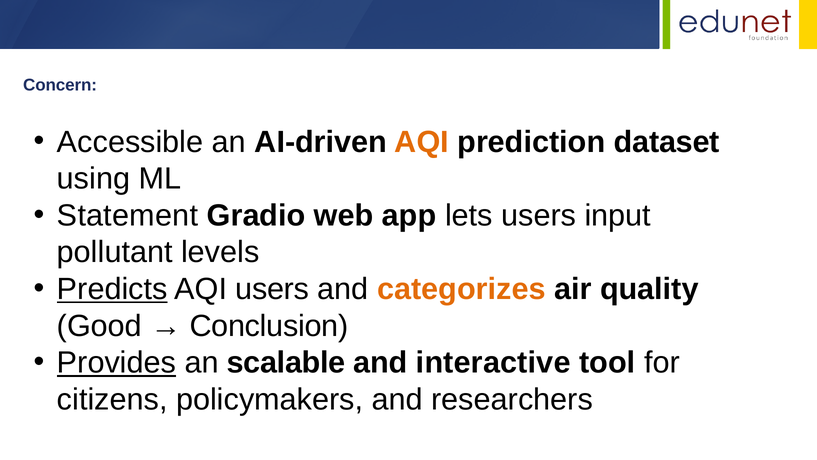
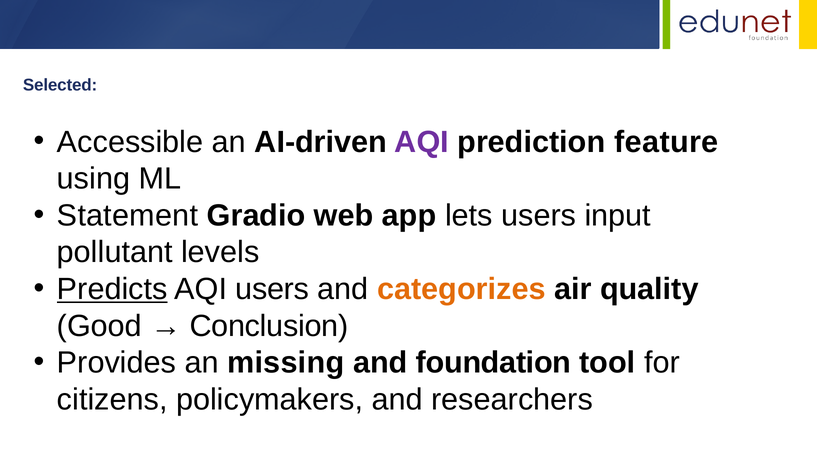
Concern: Concern -> Selected (60, 85)
AQI colour: orange -> purple (422, 142)
dataset: dataset -> feature (666, 142)
Provides underline: present -> none (117, 362)
scalable: scalable -> missing (286, 362)
interactive: interactive -> foundation (494, 362)
